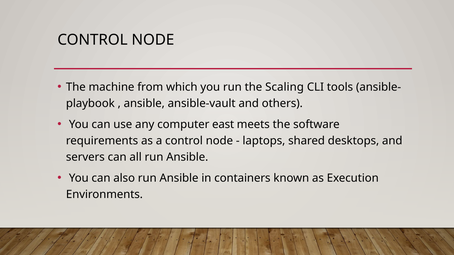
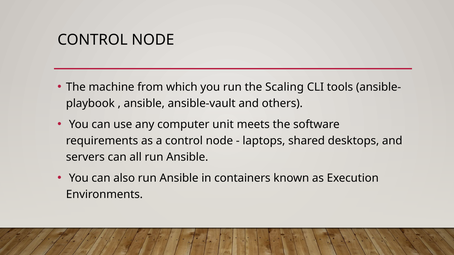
east: east -> unit (223, 125)
